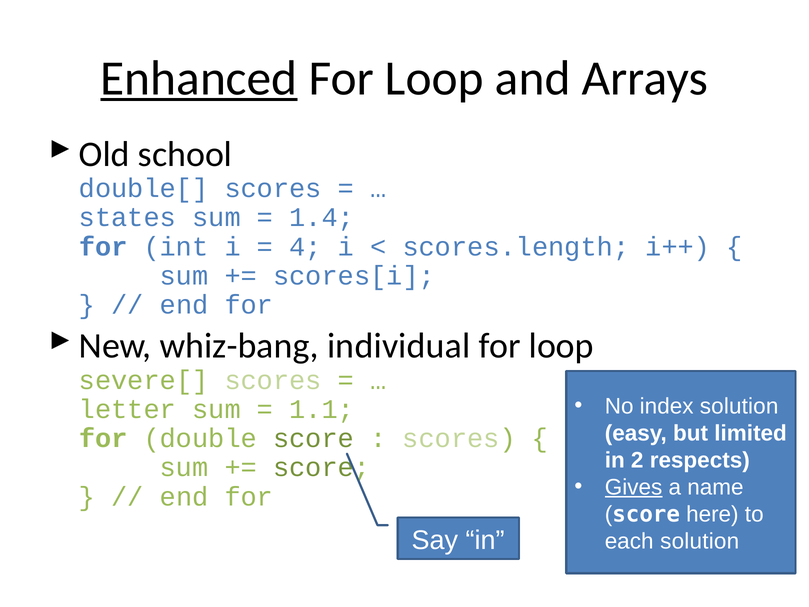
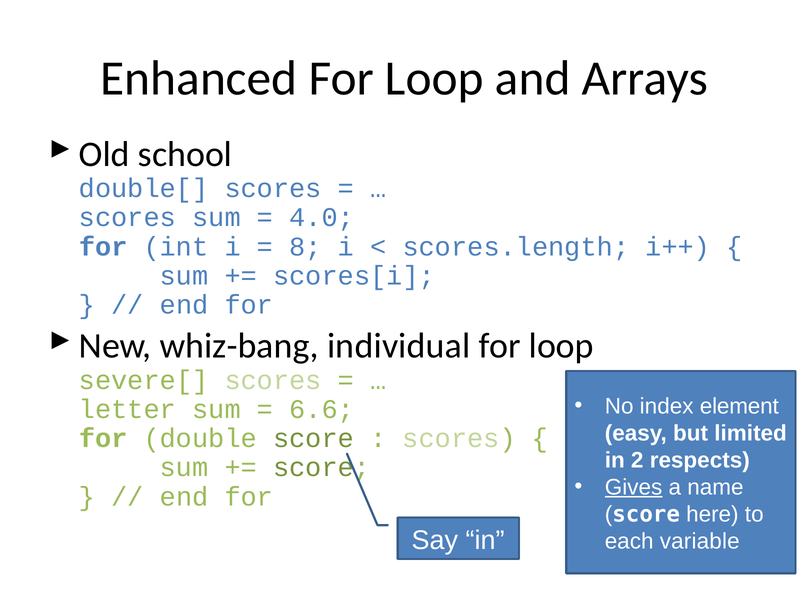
Enhanced underline: present -> none (199, 78)
states: states -> scores (127, 217)
1.4: 1.4 -> 4.0 (322, 217)
4: 4 -> 8 (305, 247)
index solution: solution -> element (739, 406)
1.1: 1.1 -> 6.6 (322, 409)
each solution: solution -> variable (700, 541)
